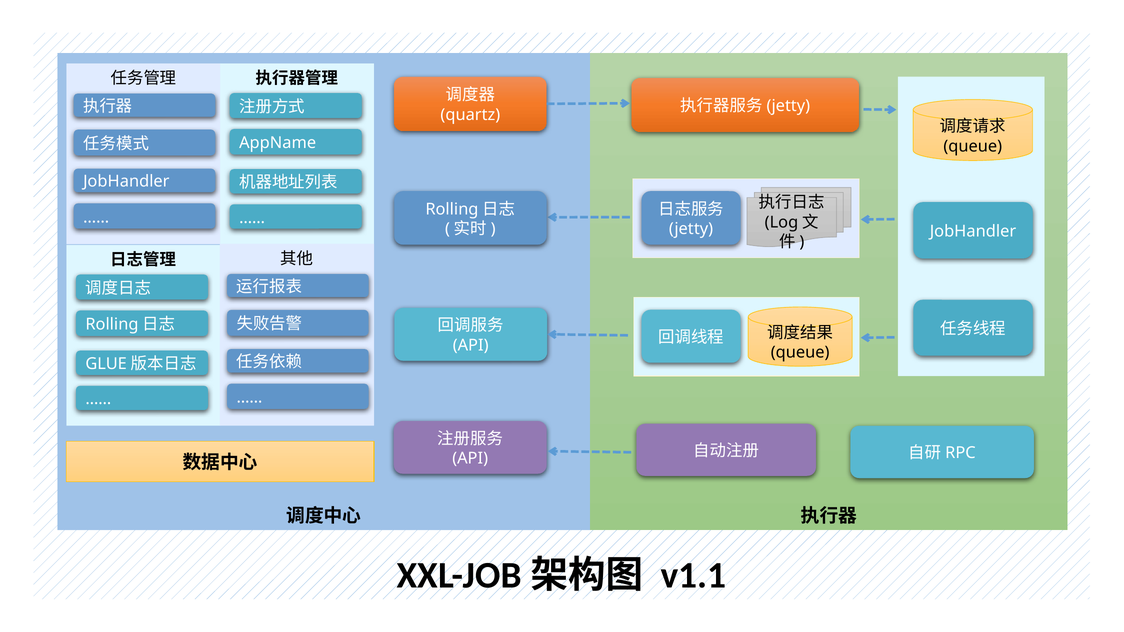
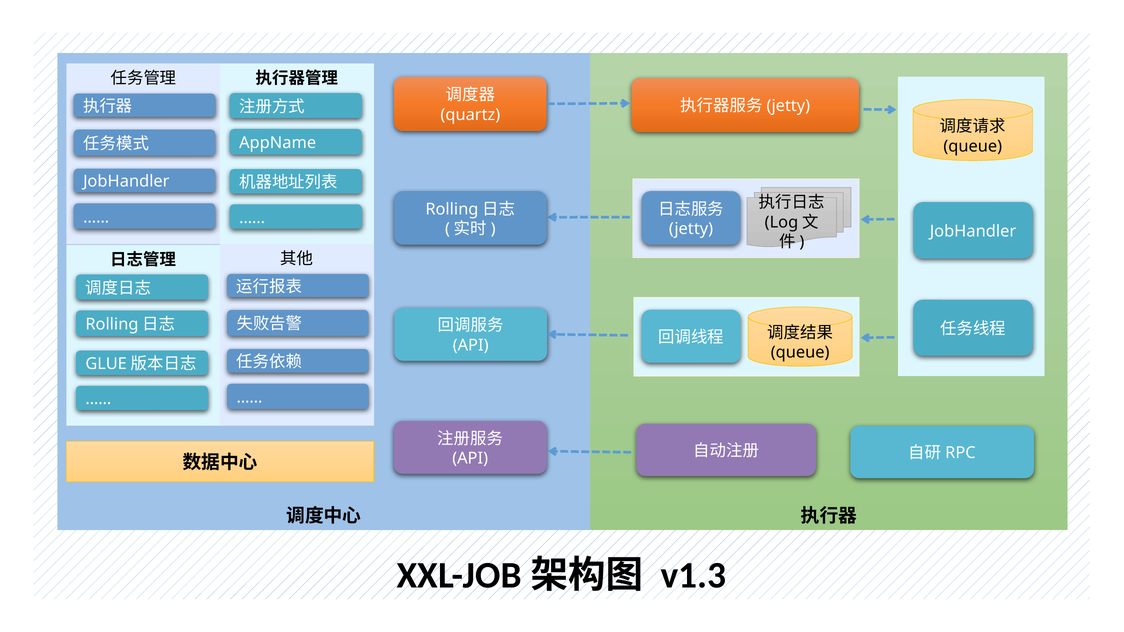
v1.1: v1.1 -> v1.3 (694, 575)
